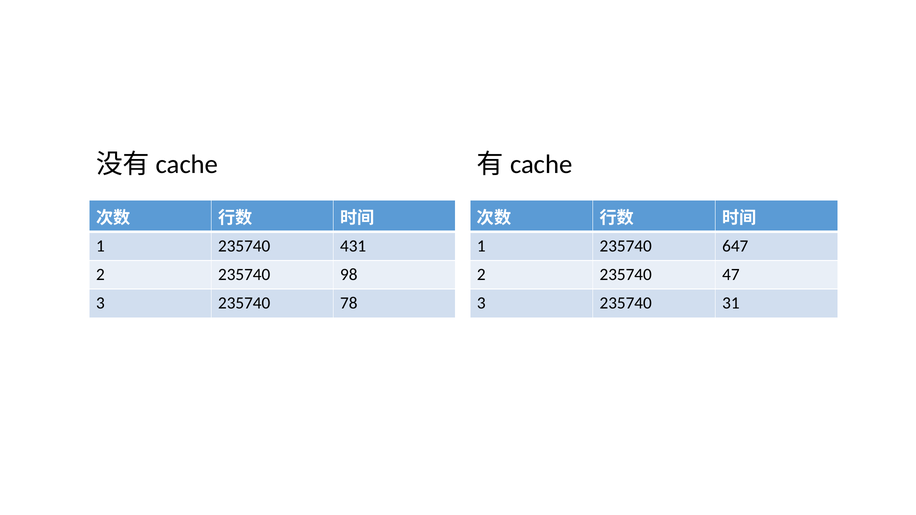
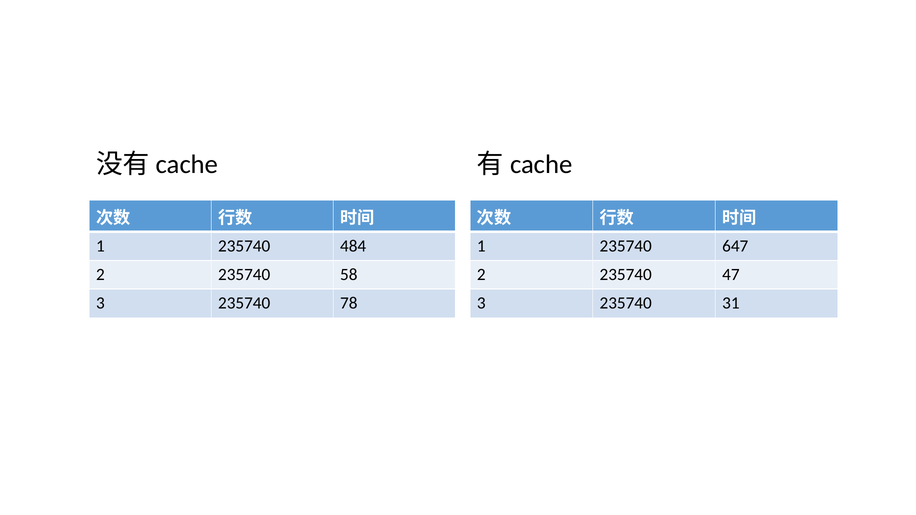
431: 431 -> 484 (353, 246)
98: 98 -> 58 (349, 275)
